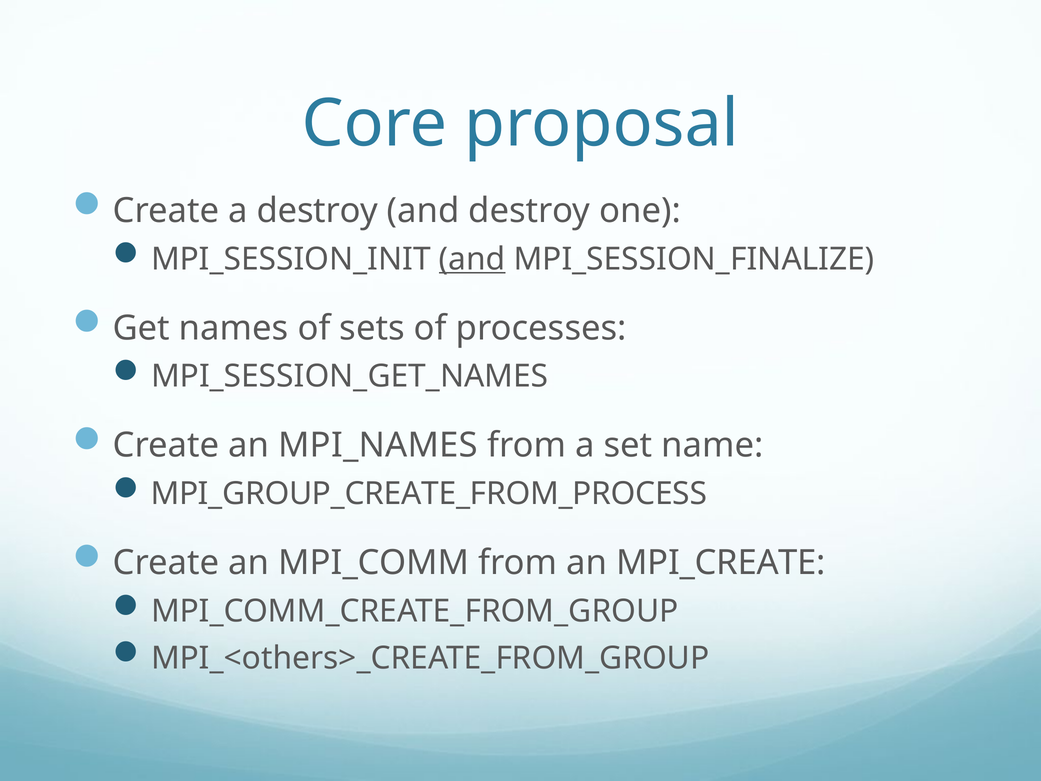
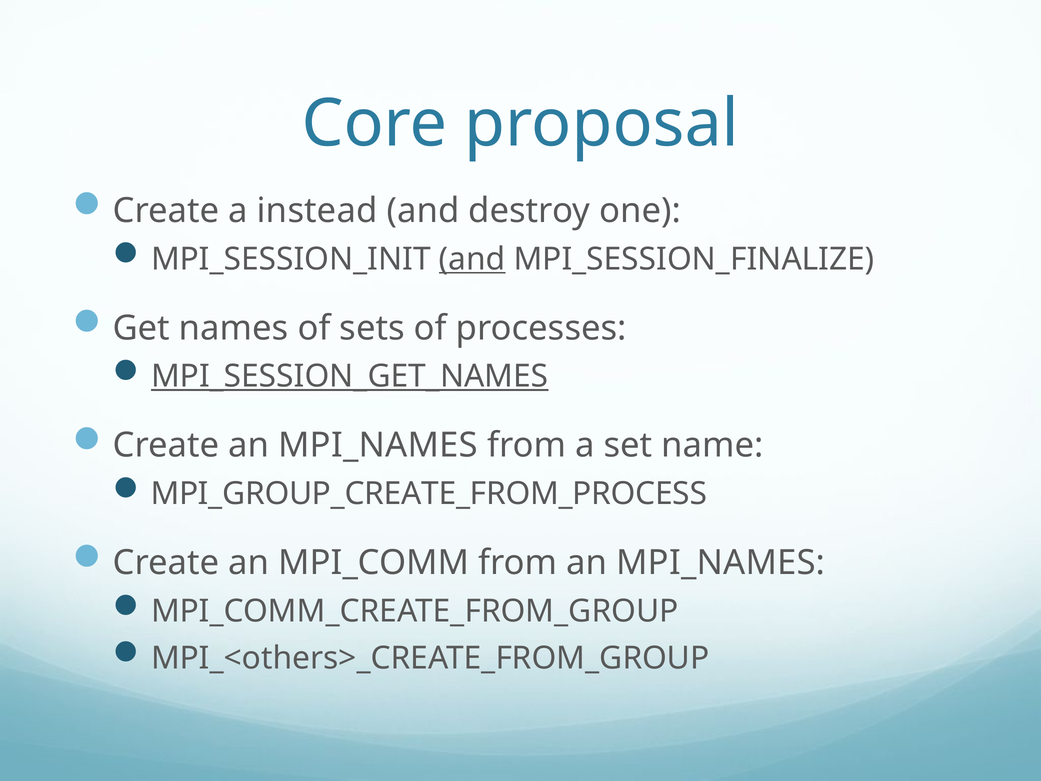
a destroy: destroy -> instead (317, 211)
MPI_SESSION_GET_NAMES underline: none -> present (350, 376)
from an MPI_CREATE: MPI_CREATE -> MPI_NAMES (721, 563)
